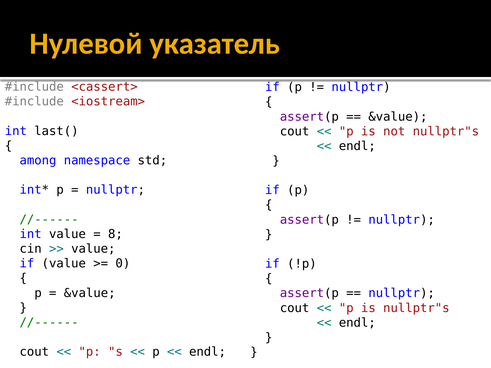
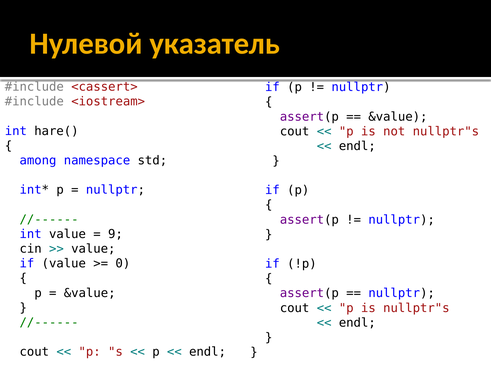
last(: last( -> hare( (56, 131)
8: 8 -> 9 (115, 234)
